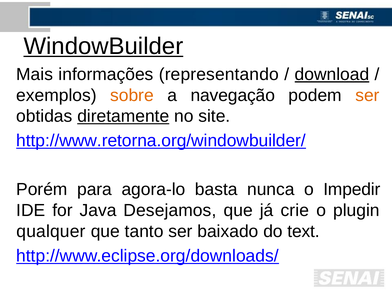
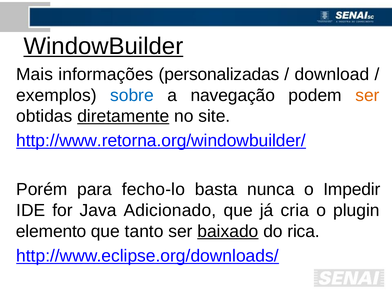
representando: representando -> personalizadas (219, 74)
download underline: present -> none (332, 74)
sobre colour: orange -> blue (132, 95)
agora-lo: agora-lo -> fecho-lo (153, 189)
Desejamos: Desejamos -> Adicionado (170, 210)
crie: crie -> cria (295, 210)
qualquer: qualquer -> elemento (51, 231)
baixado underline: none -> present (228, 231)
text: text -> rica (304, 231)
